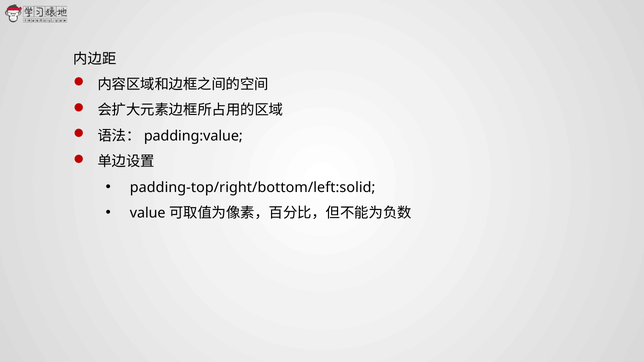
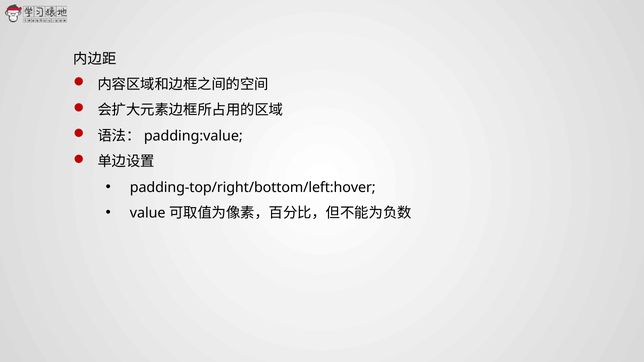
padding-top/right/bottom/left:solid: padding-top/right/bottom/left:solid -> padding-top/right/bottom/left:hover (253, 188)
